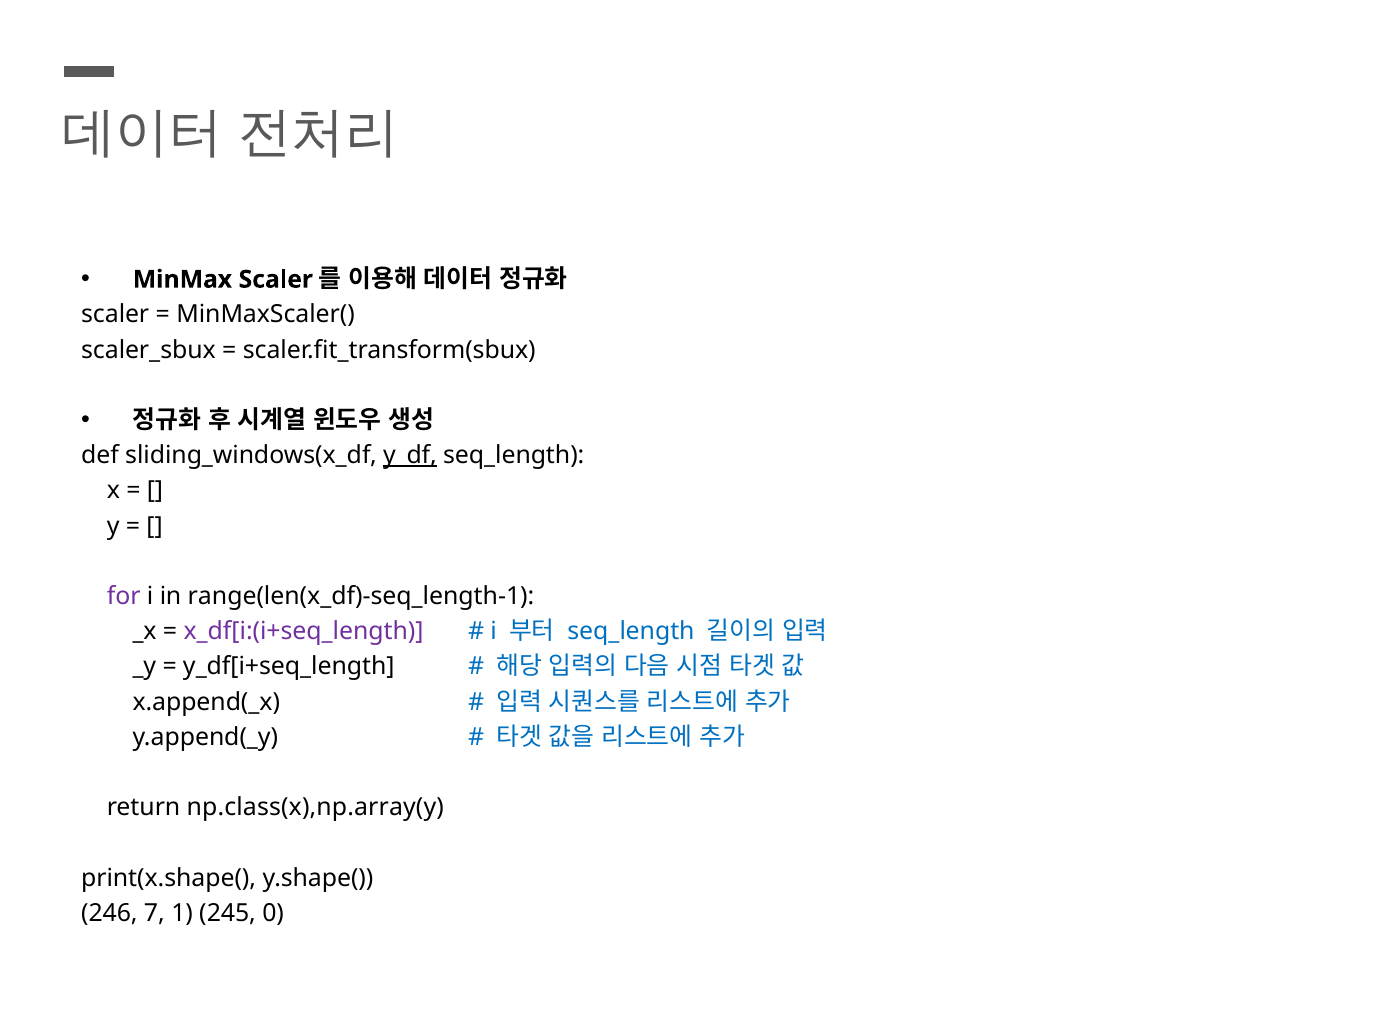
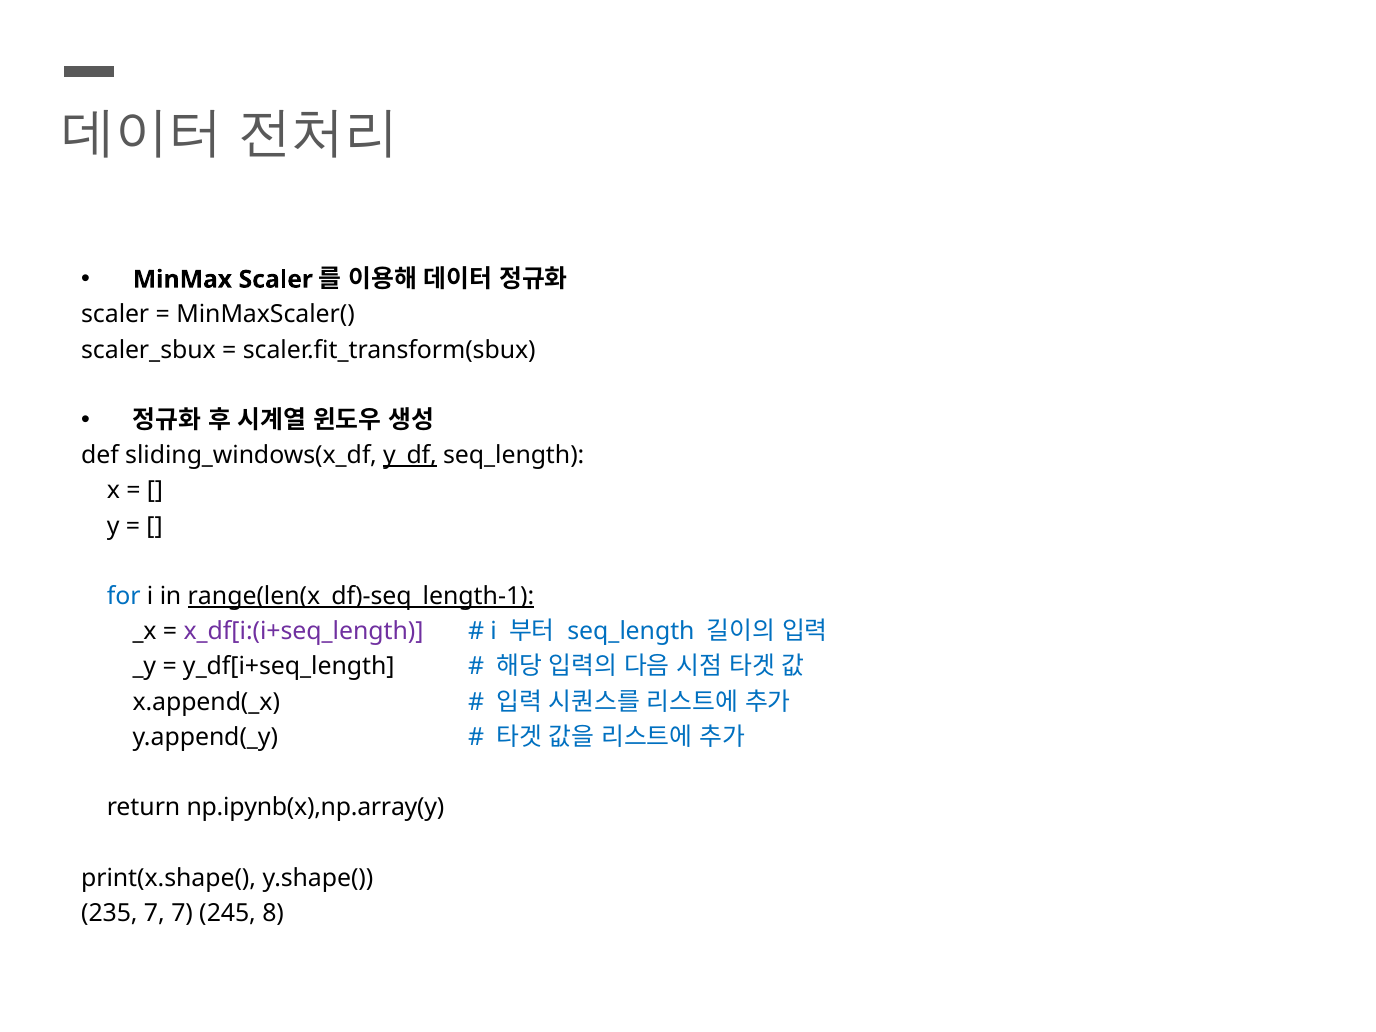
for colour: purple -> blue (124, 596)
range(len(x_df)-seq_length-1 underline: none -> present (361, 596)
np.class(x),np.array(y: np.class(x),np.array(y -> np.ipynb(x),np.array(y (315, 808)
246: 246 -> 235 (109, 913)
7 1: 1 -> 7 (182, 913)
0: 0 -> 8 (273, 913)
